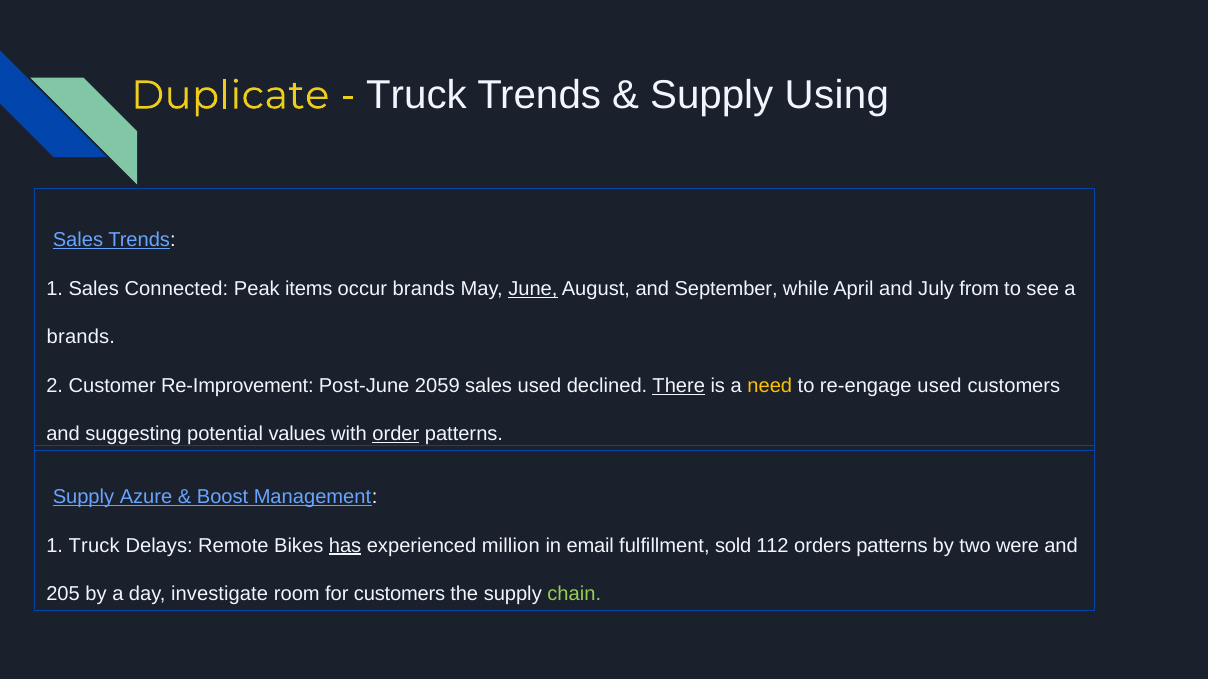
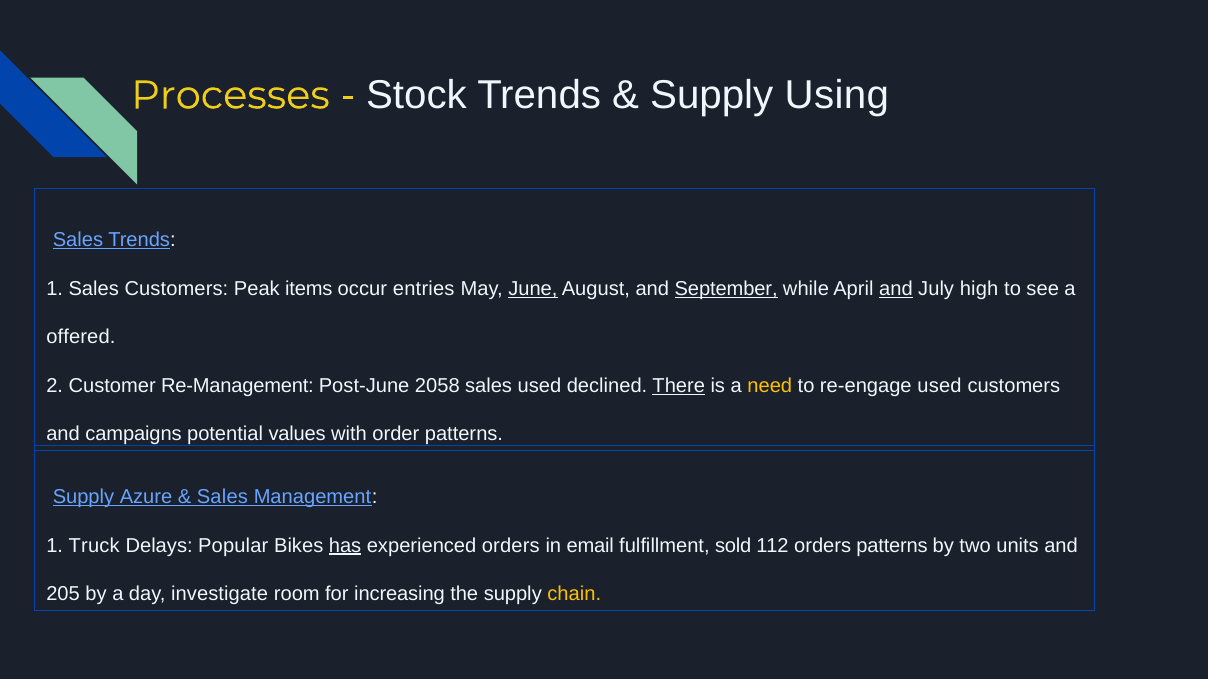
Duplicate: Duplicate -> Processes (230, 95)
Truck: Truck -> Stock (416, 95)
Sales Connected: Connected -> Customers (176, 289)
occur brands: brands -> entries (424, 289)
September underline: none -> present (726, 289)
and underline: none -> present (896, 289)
from: from -> high (979, 289)
brands: brands -> offered (81, 337)
Re-Improvement: Re-Improvement -> Re-Management (237, 386)
2059: 2059 -> 2058 (437, 386)
suggesting: suggesting -> campaigns (134, 434)
order underline: present -> none (396, 434)
Boost: Boost -> Sales (222, 497)
Remote: Remote -> Popular (233, 546)
experienced million: million -> orders (511, 546)
were: were -> units (1018, 546)
for customers: customers -> increasing (399, 594)
chain colour: light green -> yellow (574, 594)
